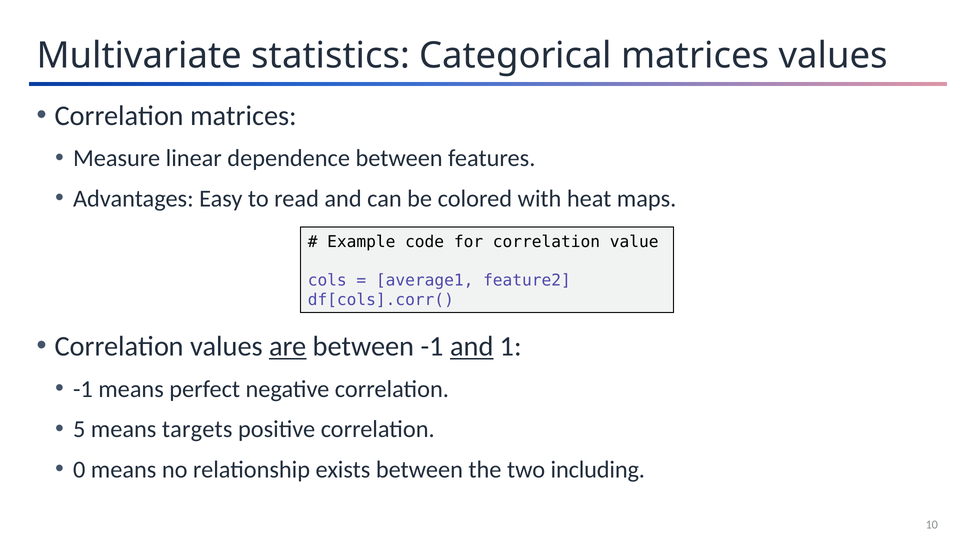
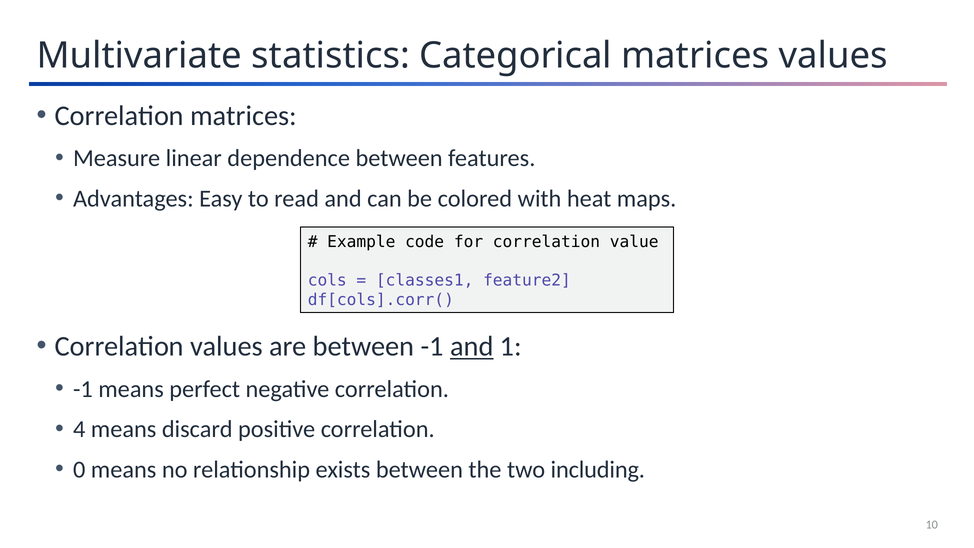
average1: average1 -> classes1 (425, 281)
are underline: present -> none (288, 346)
5: 5 -> 4 (79, 429)
targets: targets -> discard (197, 429)
